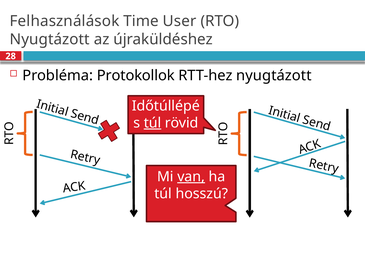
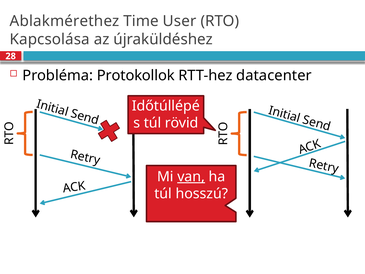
Felhasználások: Felhasználások -> Ablakmérethez (65, 21)
Nyugtázott: Nyugtázott -> Kapcsolása (50, 39)
RTT-hez nyugtázott: nyugtázott -> datacenter (274, 76)
túl underline: present -> none (153, 123)
